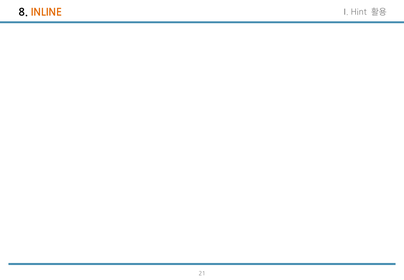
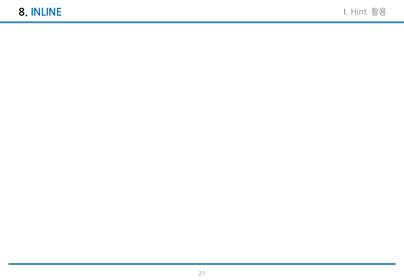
INLINE colour: orange -> blue (46, 12)
